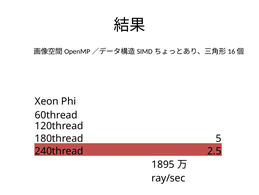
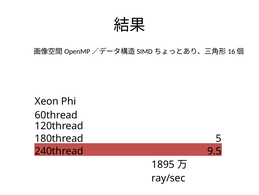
2.5: 2.5 -> 9.5 (214, 150)
